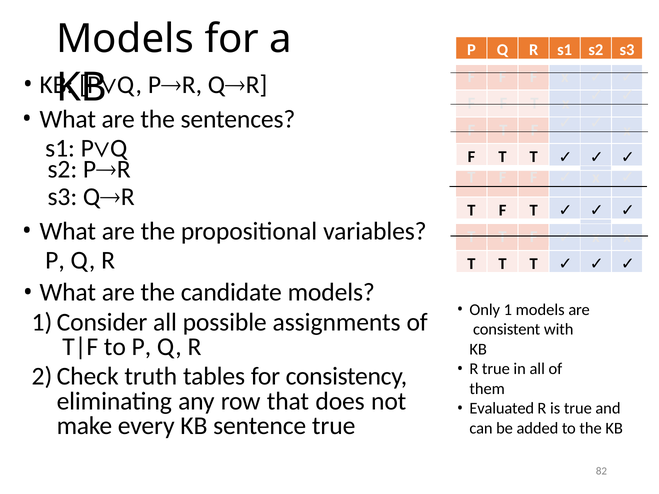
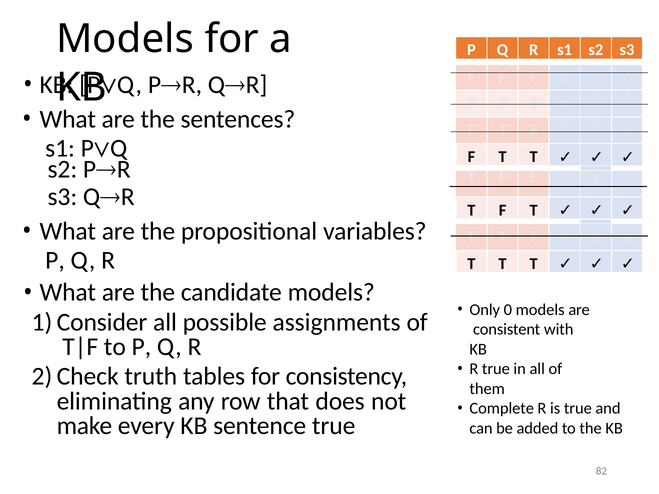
1: 1 -> 0 (508, 310)
Evaluated: Evaluated -> Complete (502, 409)
